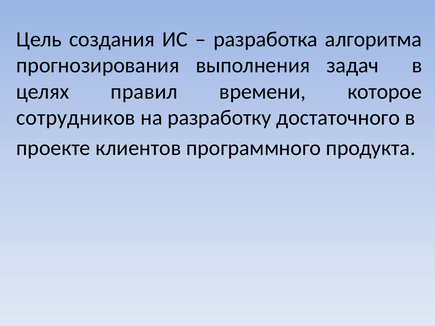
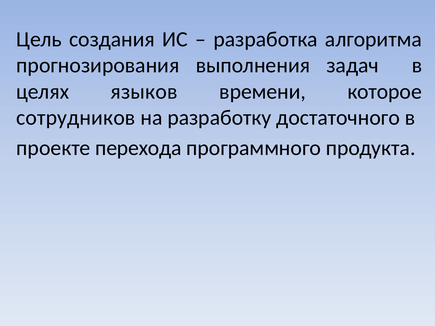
правил: правил -> языков (144, 92)
клиентов: клиентов -> перехода (138, 148)
